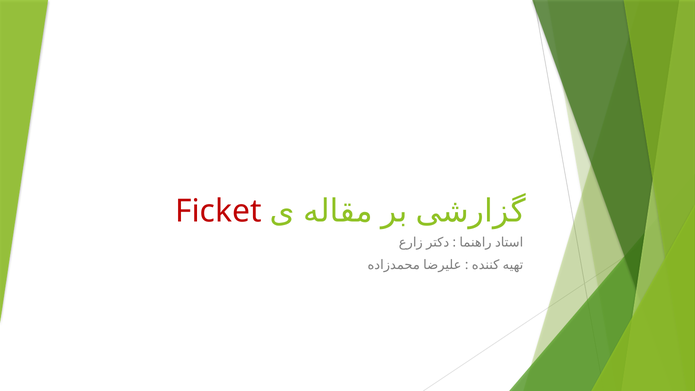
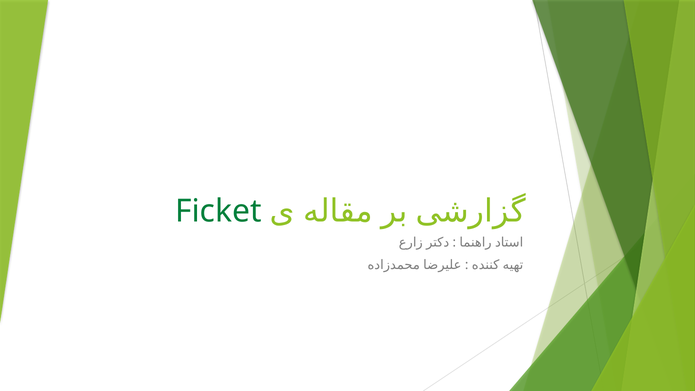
Ficket colour: red -> green (218, 211)
